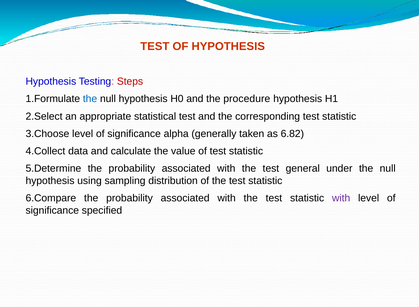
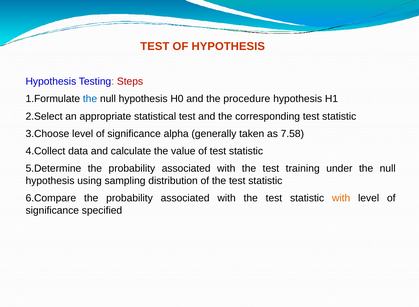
6.82: 6.82 -> 7.58 (292, 134)
general: general -> training (303, 169)
with colour: purple -> orange (341, 198)
